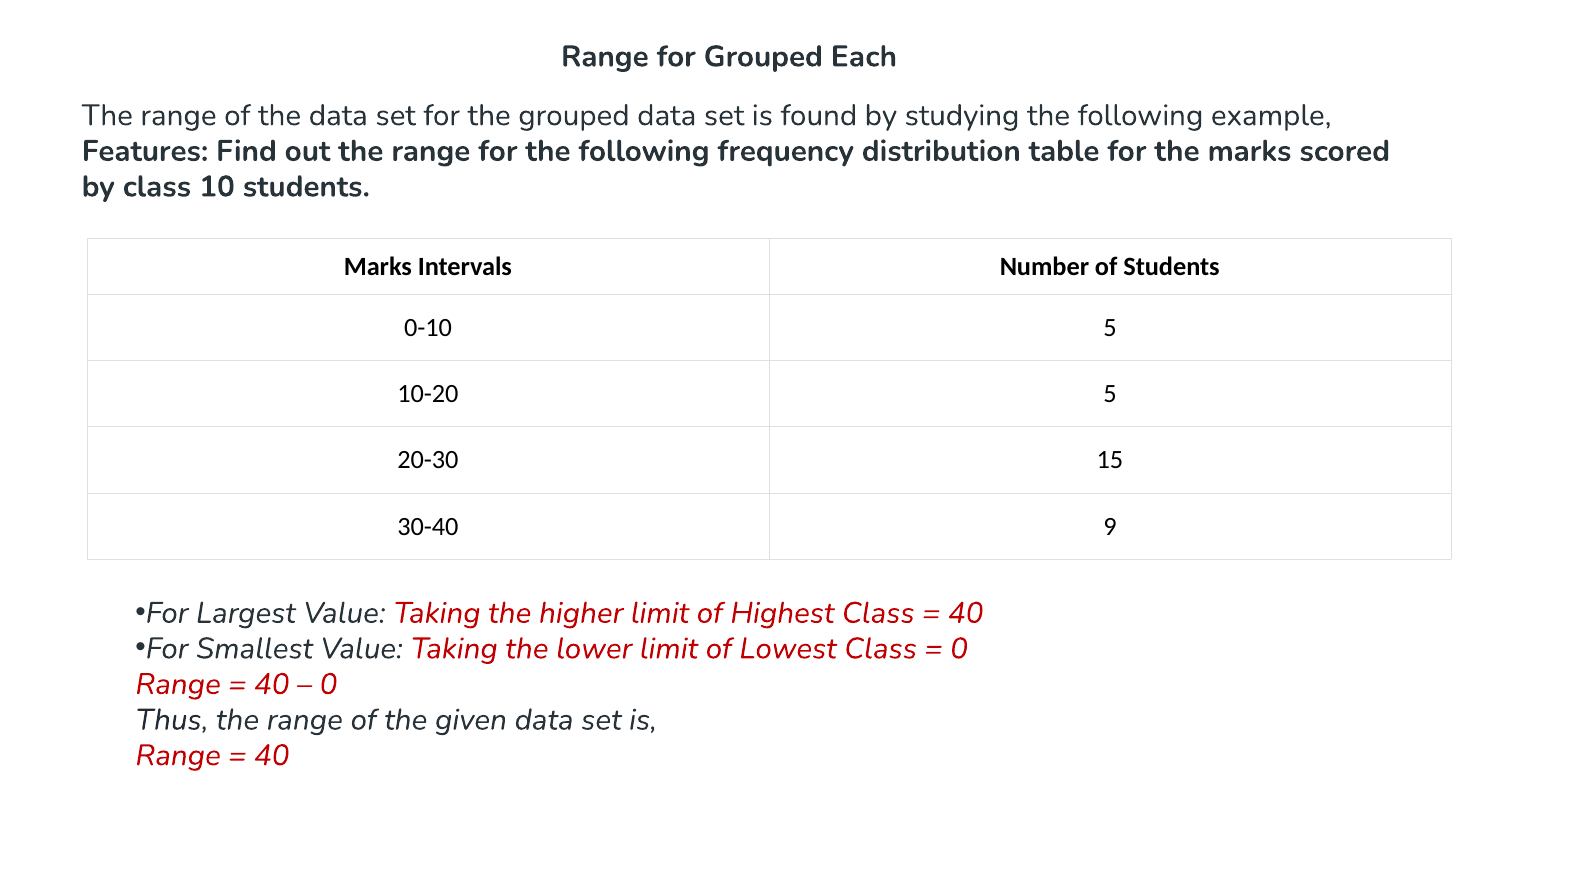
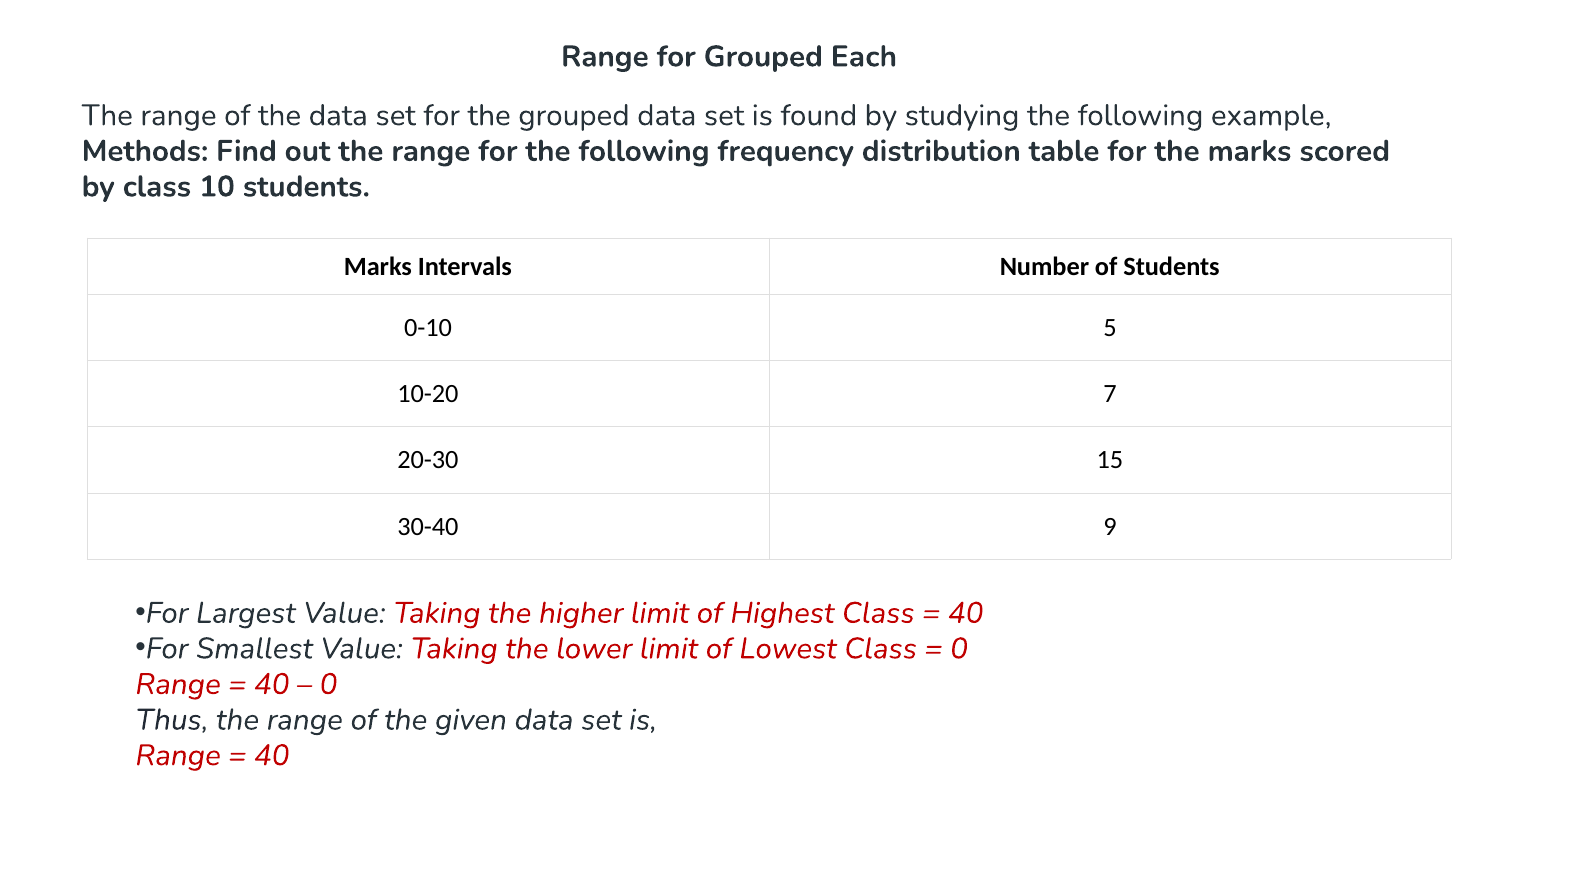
Features: Features -> Methods (145, 151)
10-20 5: 5 -> 7 (1110, 394)
